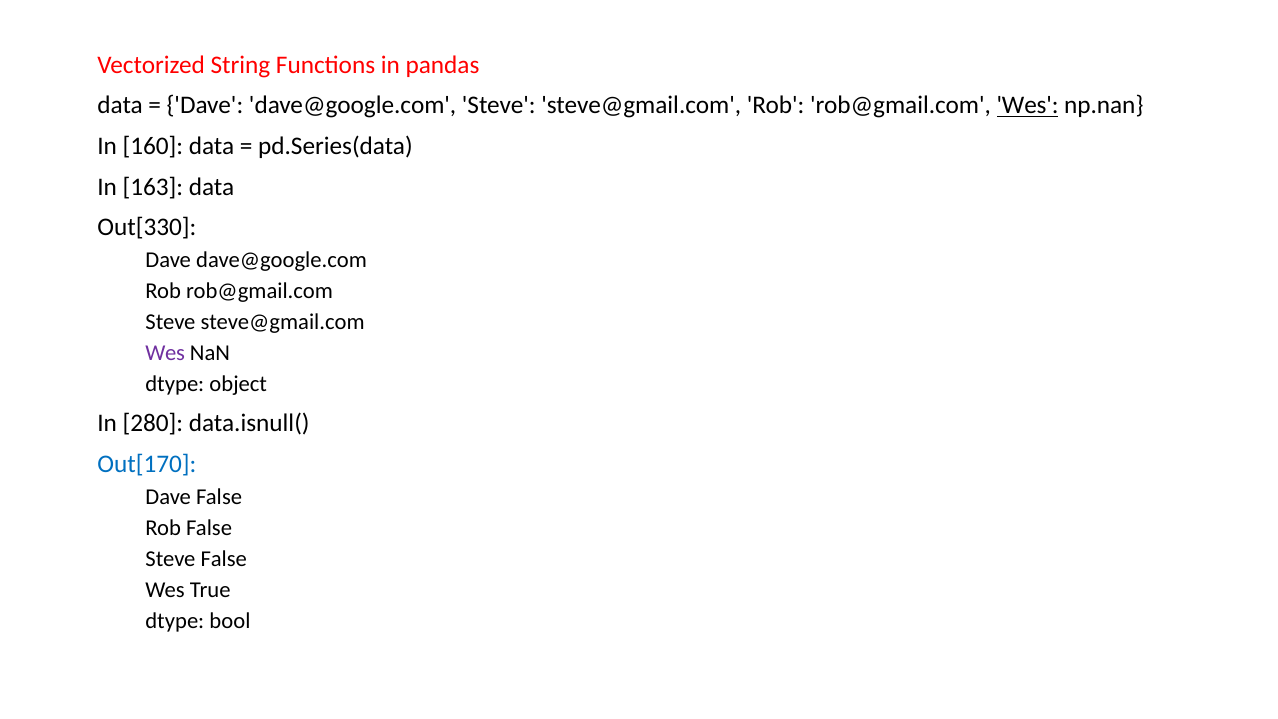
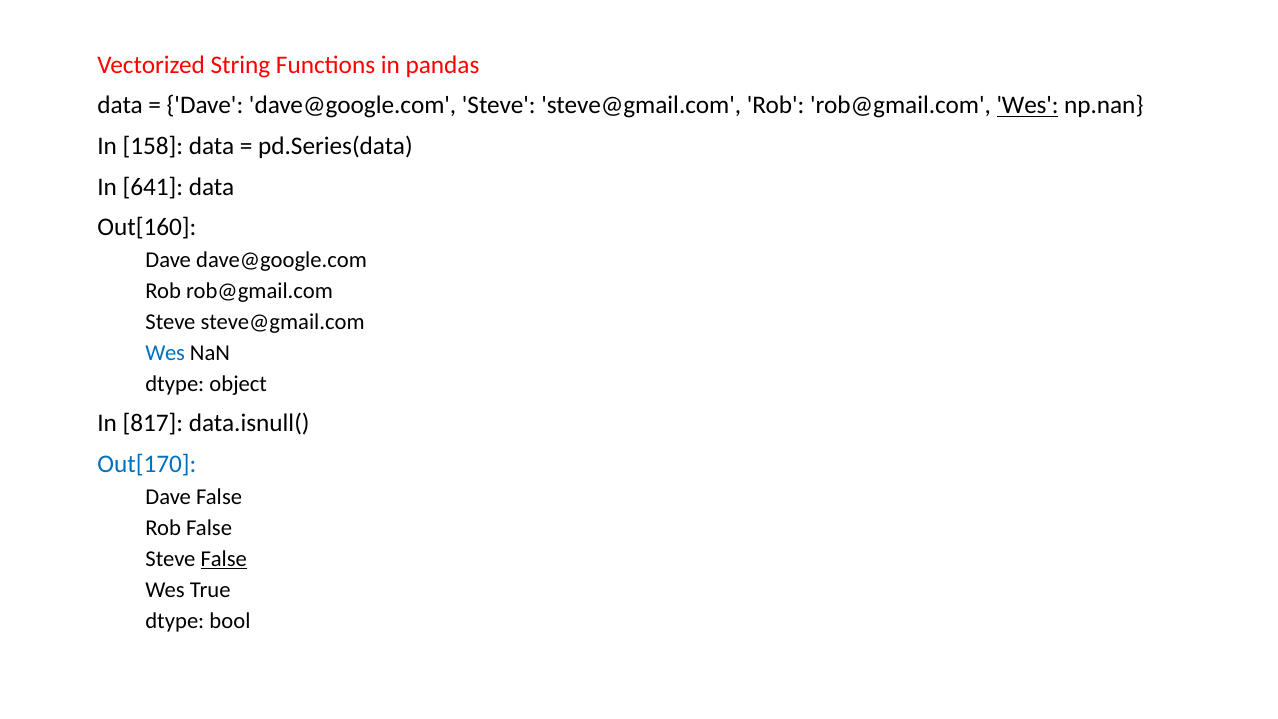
160: 160 -> 158 (153, 146)
163: 163 -> 641 (153, 187)
Out[330: Out[330 -> Out[160 (147, 227)
Wes colour: purple -> blue (165, 353)
280: 280 -> 817 (153, 424)
False underline: none -> present (224, 559)
